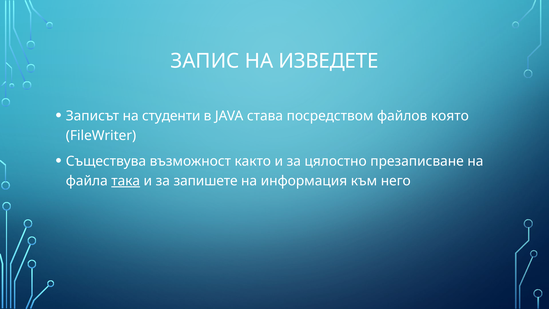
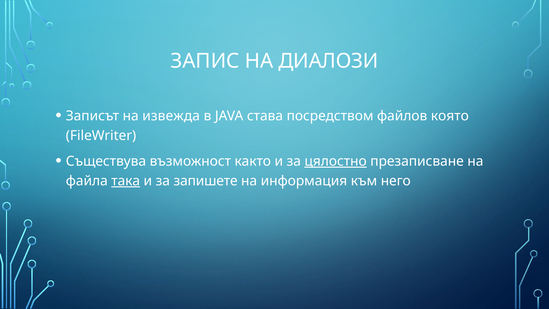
ИЗВЕДЕТЕ: ИЗВЕДЕТЕ -> ДИАЛОЗИ (328, 61)
студенти: студенти -> извежда (171, 116)
цялостно underline: none -> present (336, 161)
